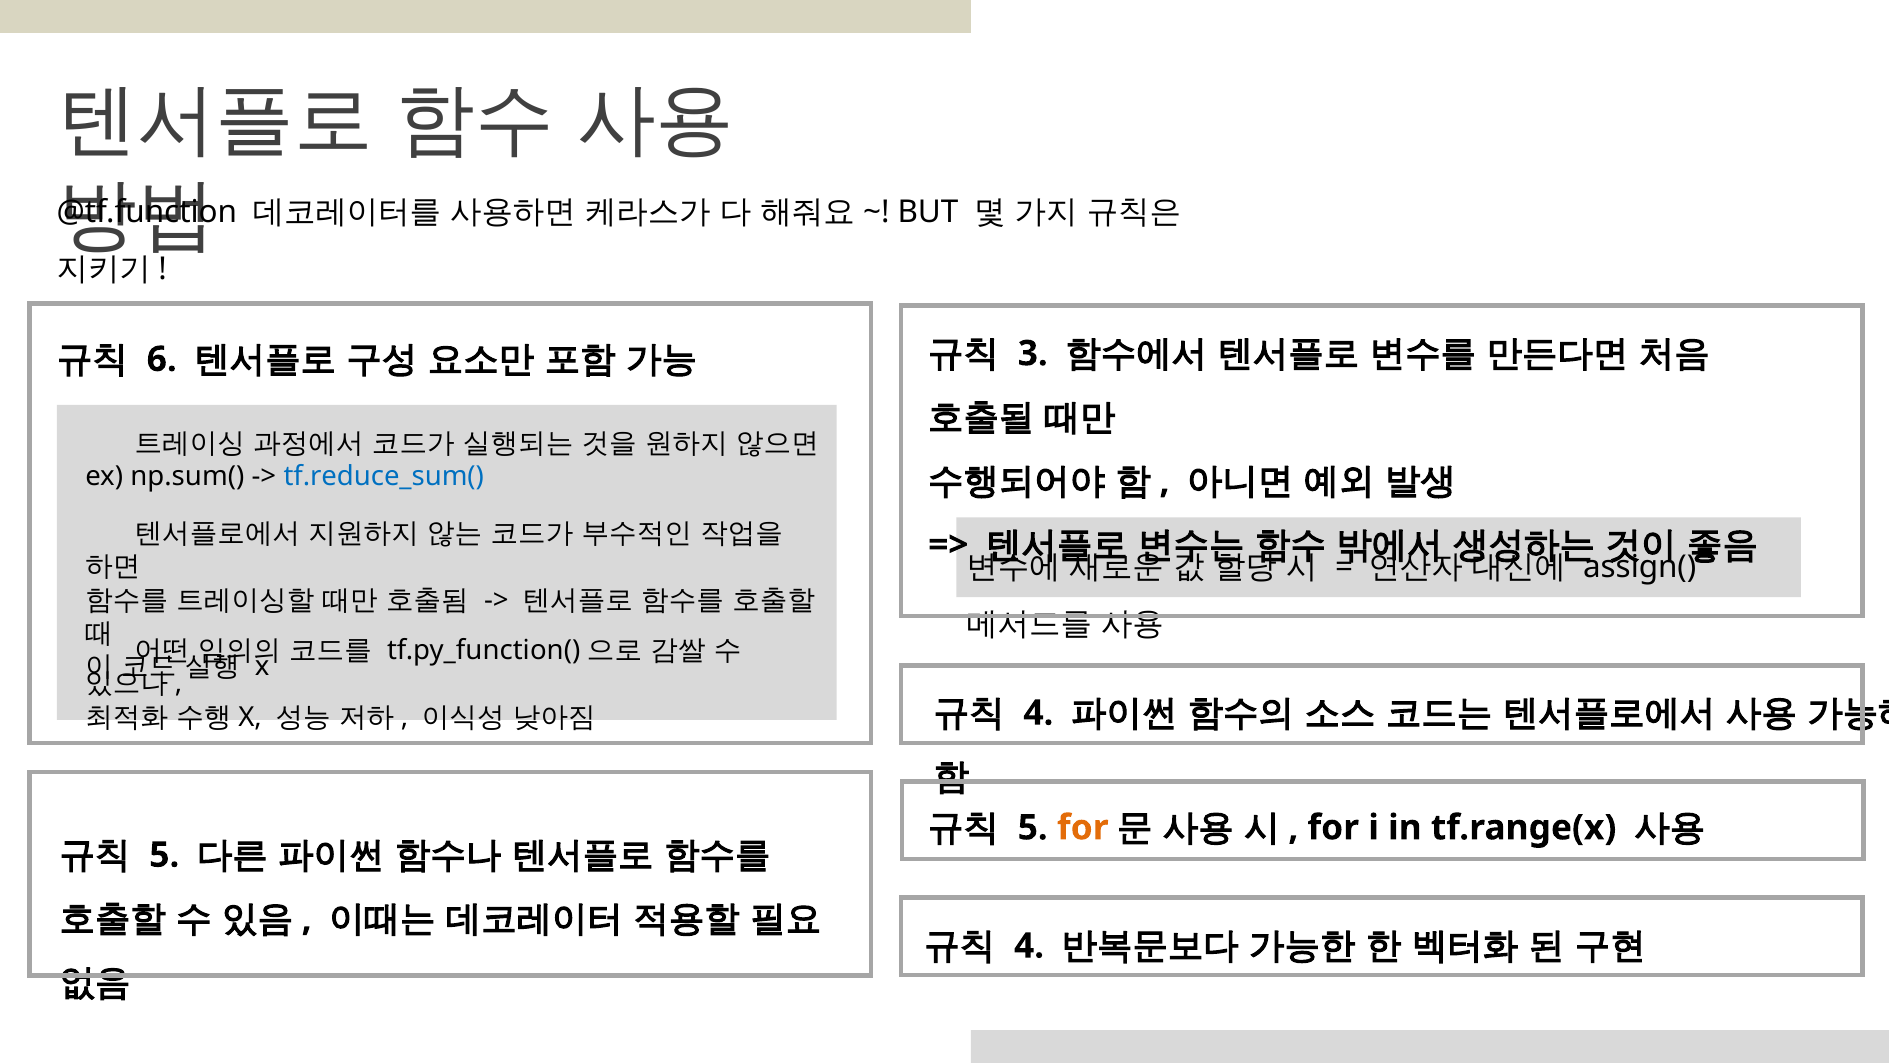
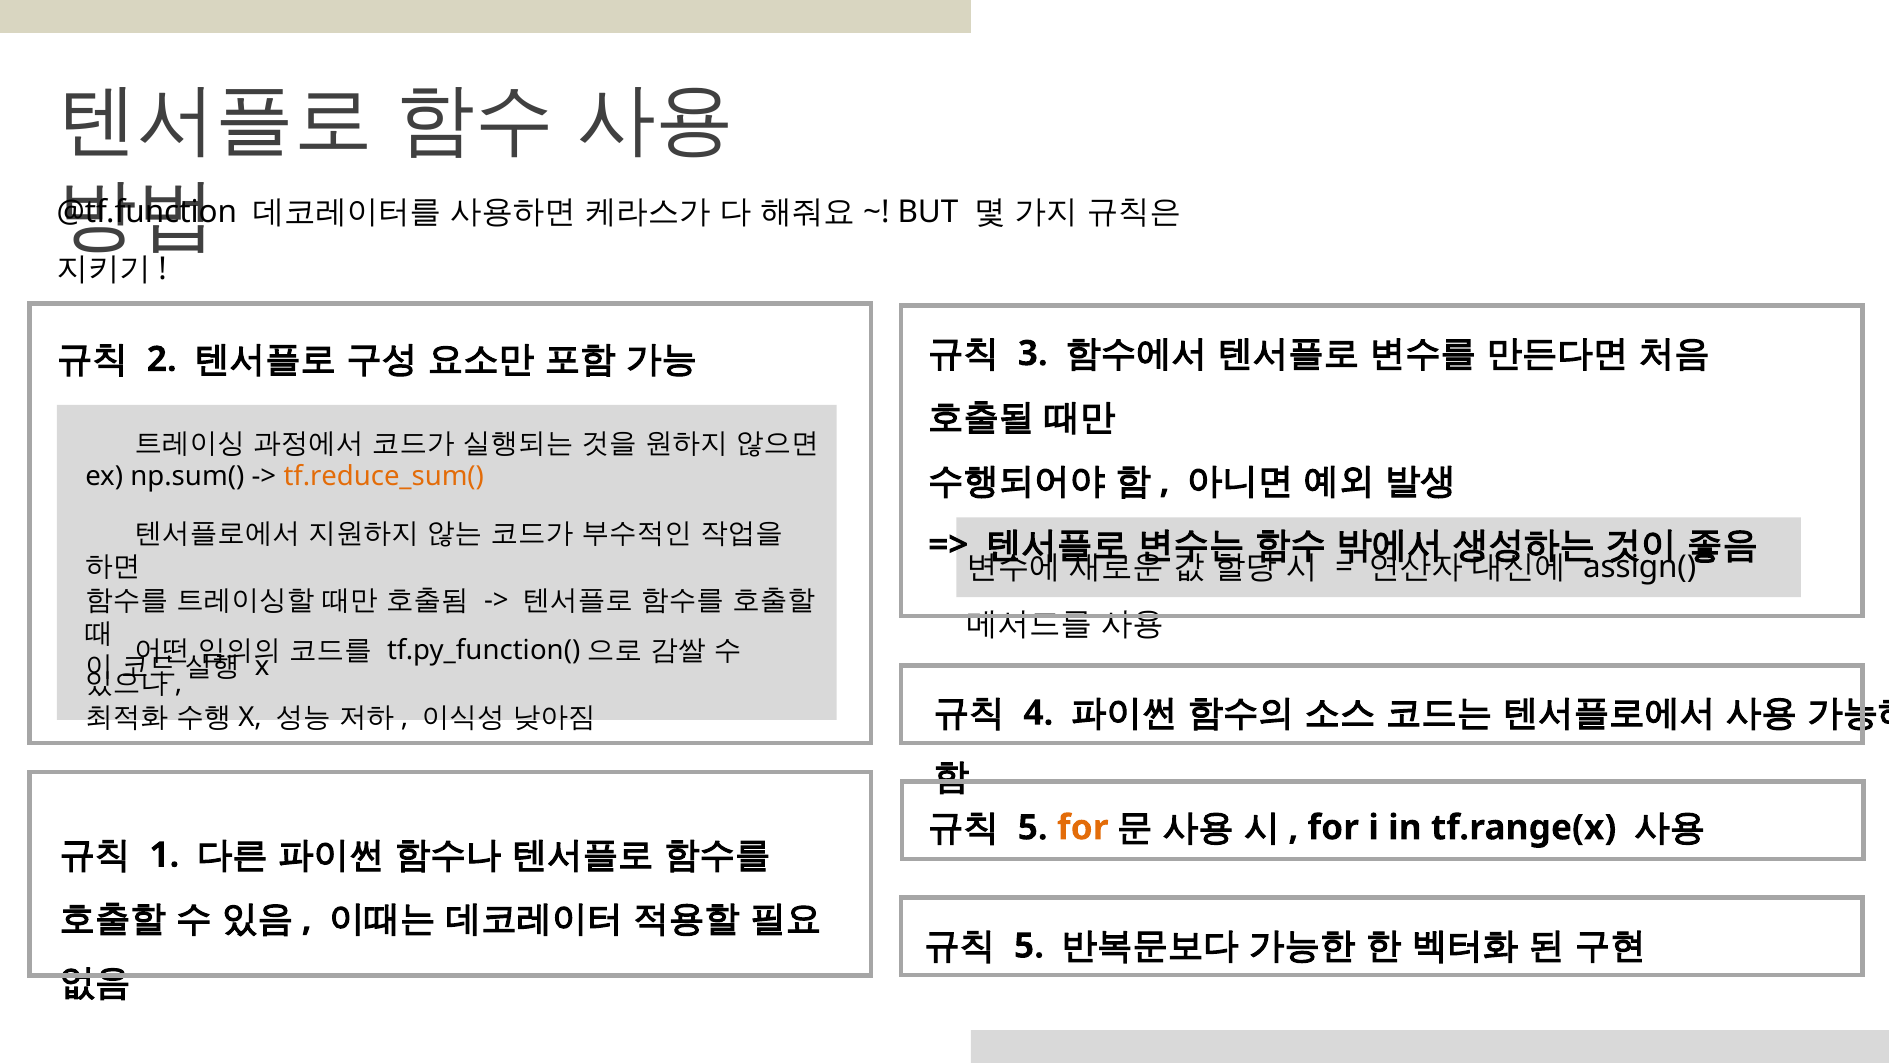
6: 6 -> 2 (162, 359)
tf.reduce_sum( colour: blue -> orange (384, 476)
5: 5 -> 1 (164, 855)
4: 4 -> 5 (1029, 946)
